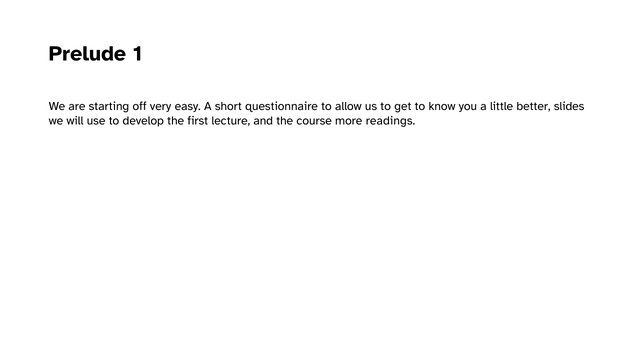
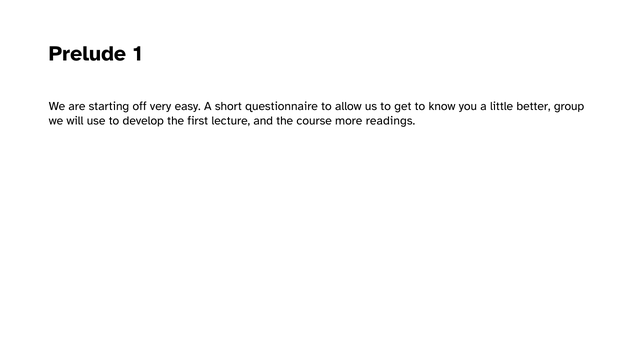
slides: slides -> group (569, 106)
